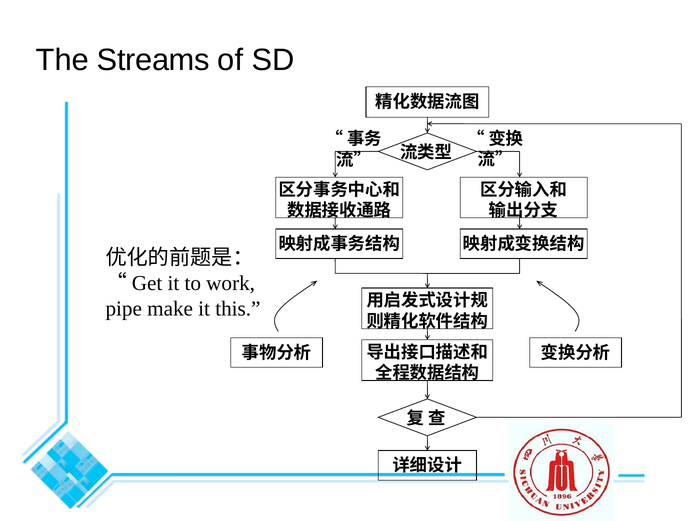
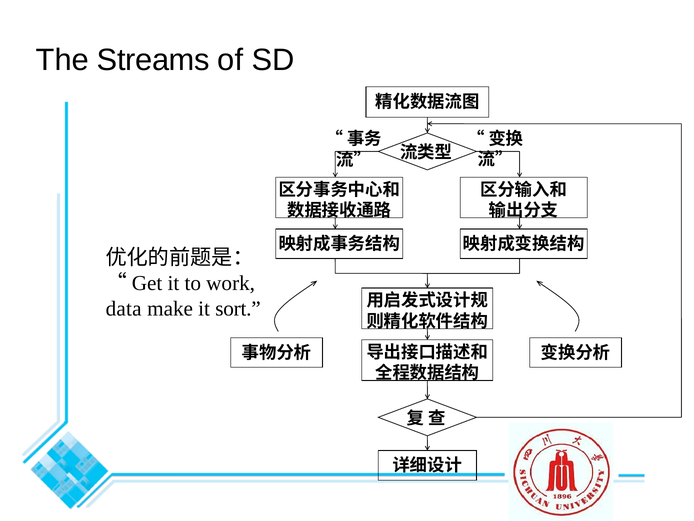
pipe: pipe -> data (124, 308)
this: this -> sort (238, 308)
